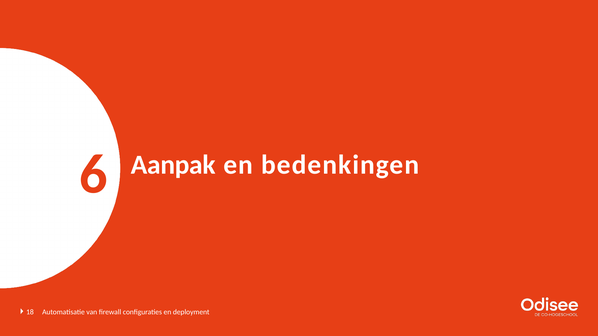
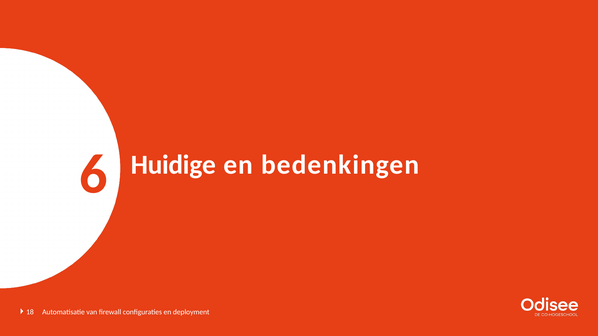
Aanpak: Aanpak -> Huidige (173, 165)
